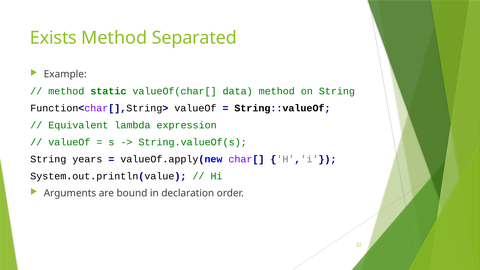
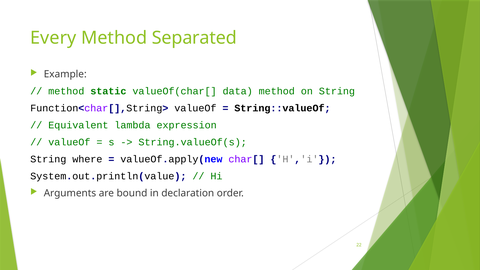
Exists: Exists -> Every (53, 38)
years: years -> where (87, 159)
